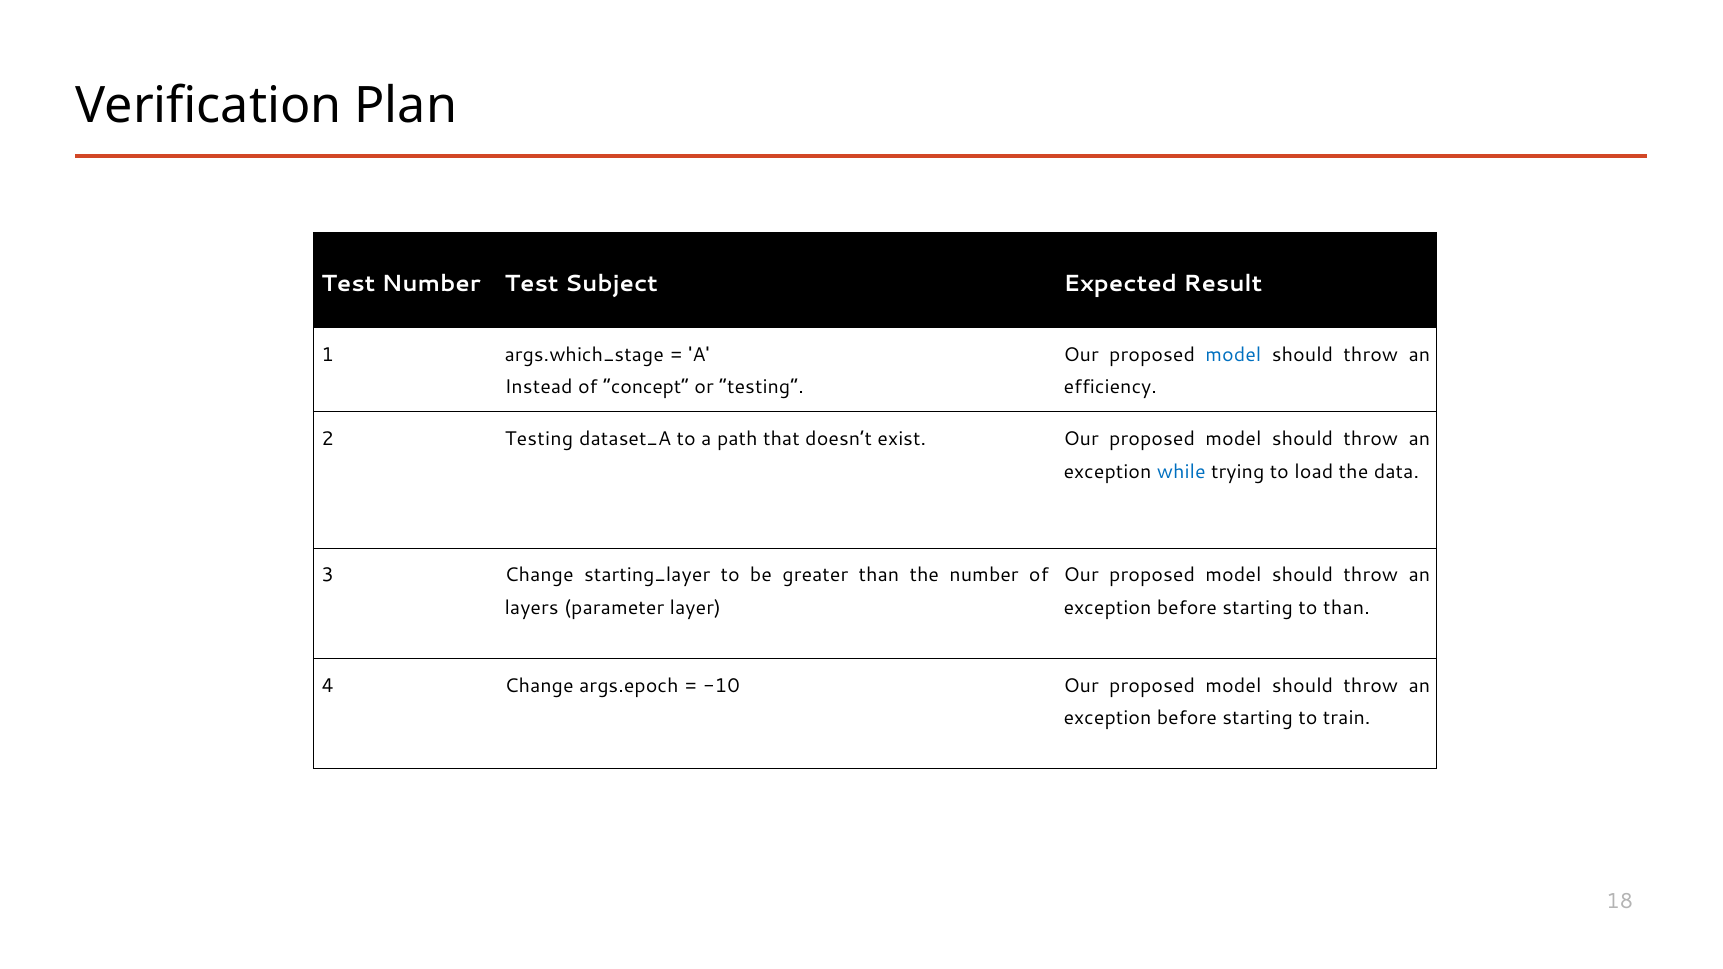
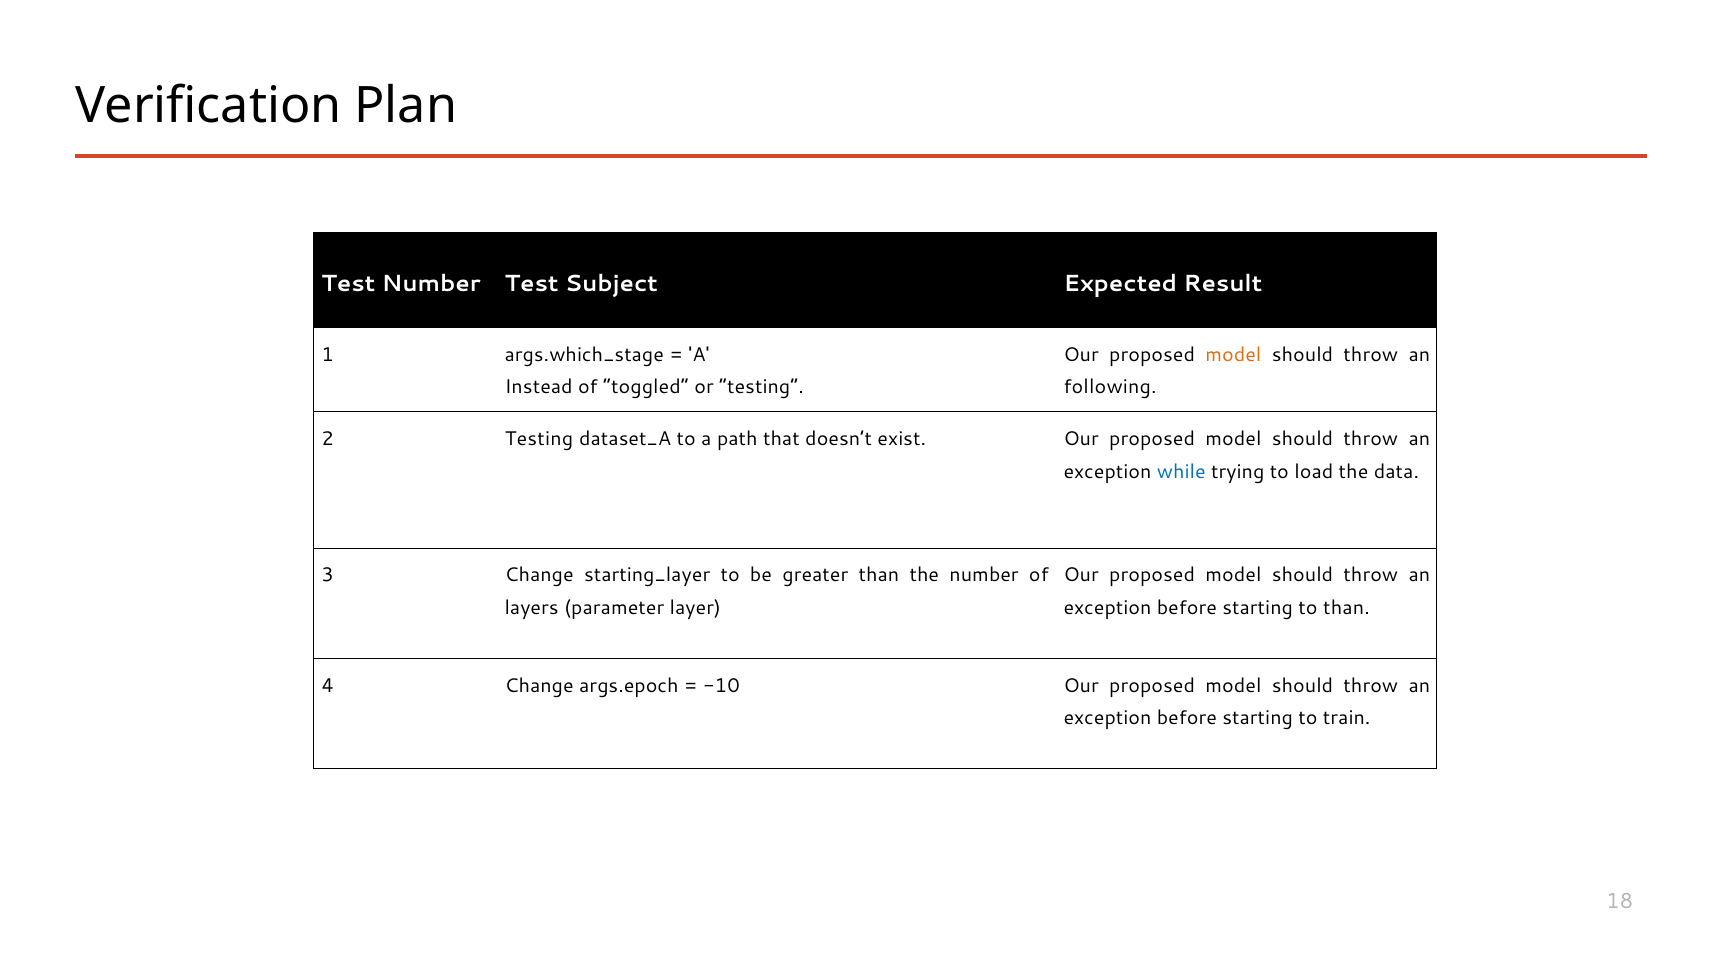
model colour: blue -> orange (1233, 355)
concept: concept -> toggled (646, 387)
efficiency: efficiency -> following (1110, 387)
